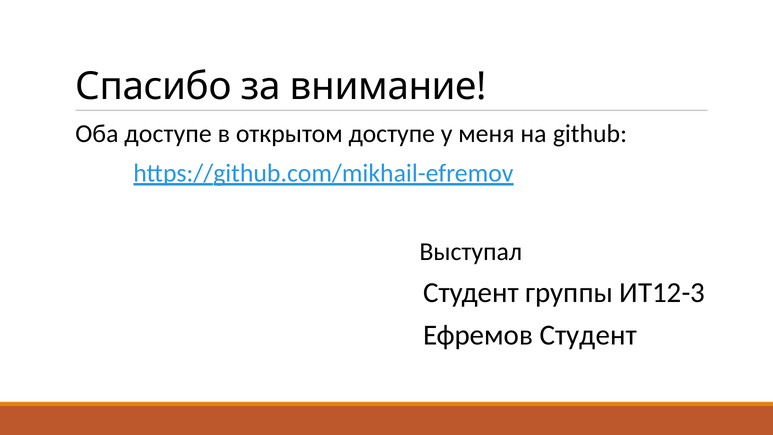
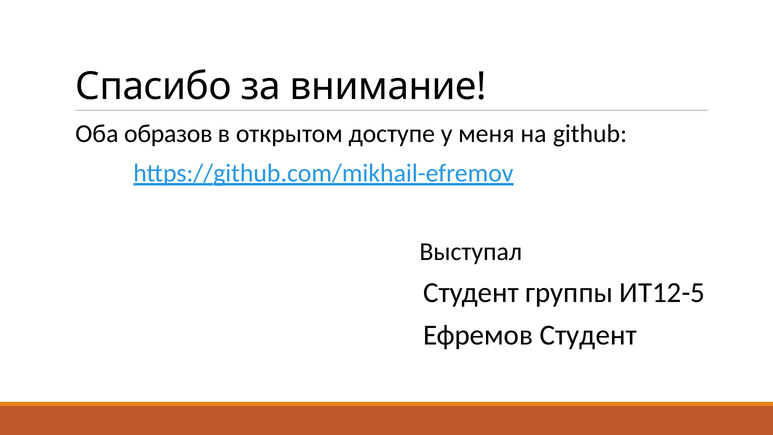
Оба доступе: доступе -> образов (168, 134)
ИТ12-3: ИТ12-3 -> ИТ12-5 (662, 292)
